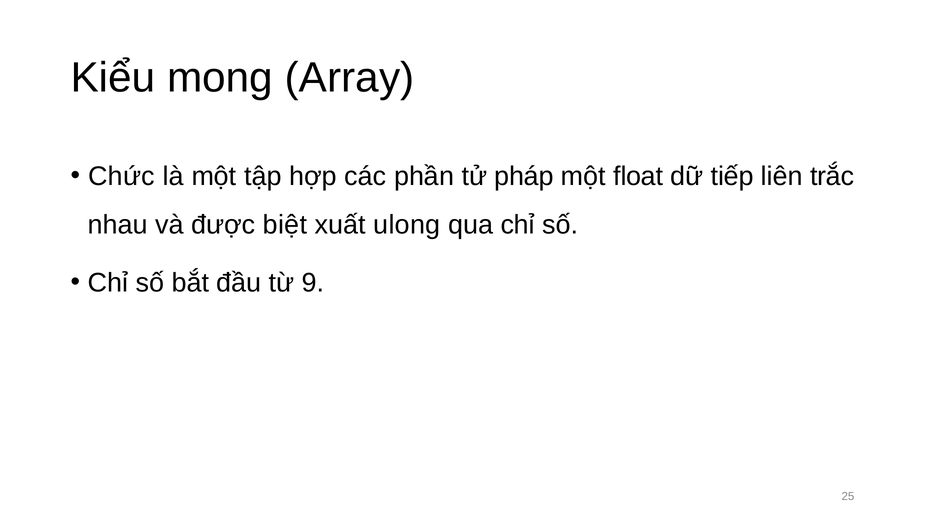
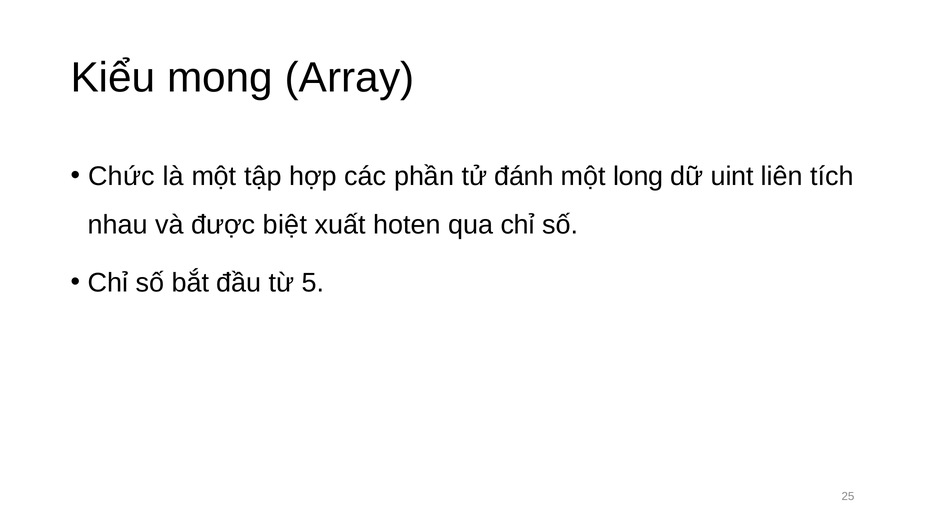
pháp: pháp -> đánh (524, 176)
float: float -> long (638, 176)
tiếp: tiếp -> uint (732, 176)
trắc: trắc -> tích (832, 176)
ulong: ulong -> hoten (407, 225)
9: 9 -> 5 (313, 283)
